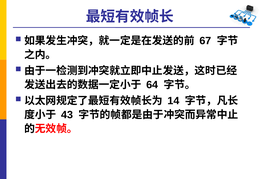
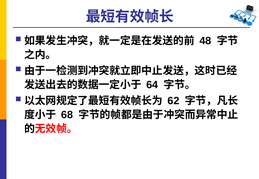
67: 67 -> 48 (205, 41)
14: 14 -> 62 (173, 101)
43: 43 -> 68 (67, 115)
